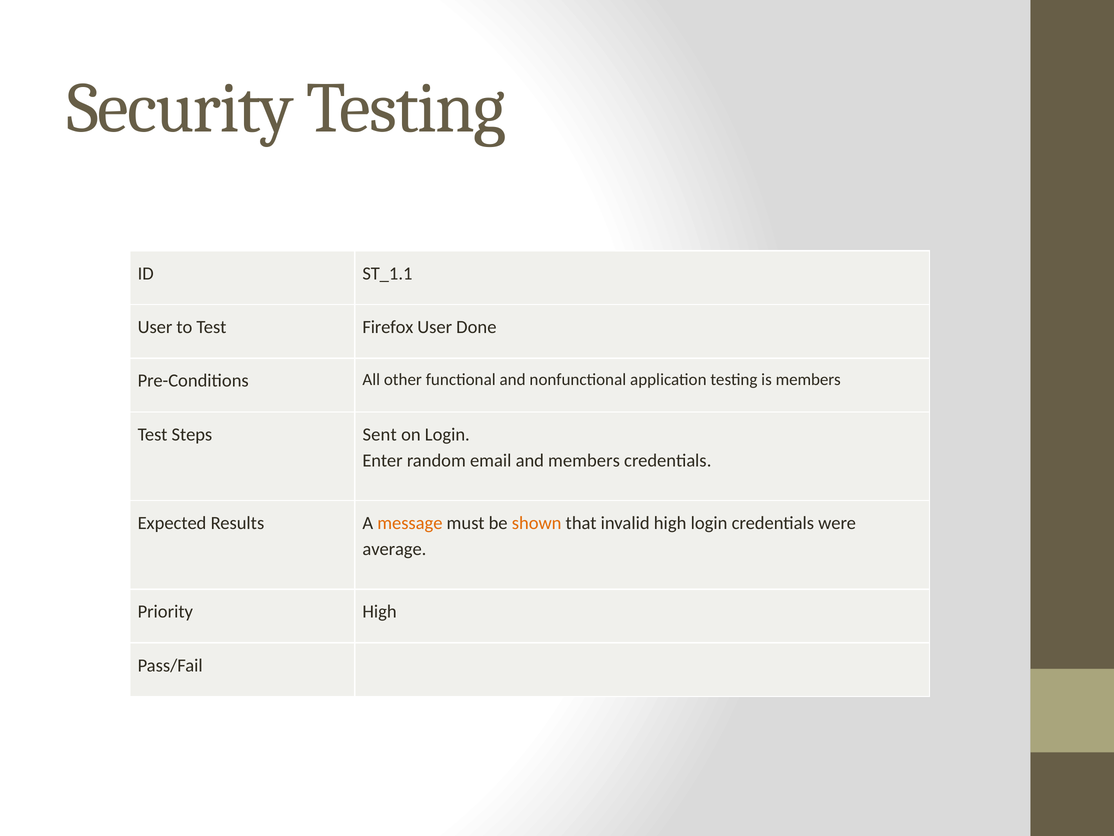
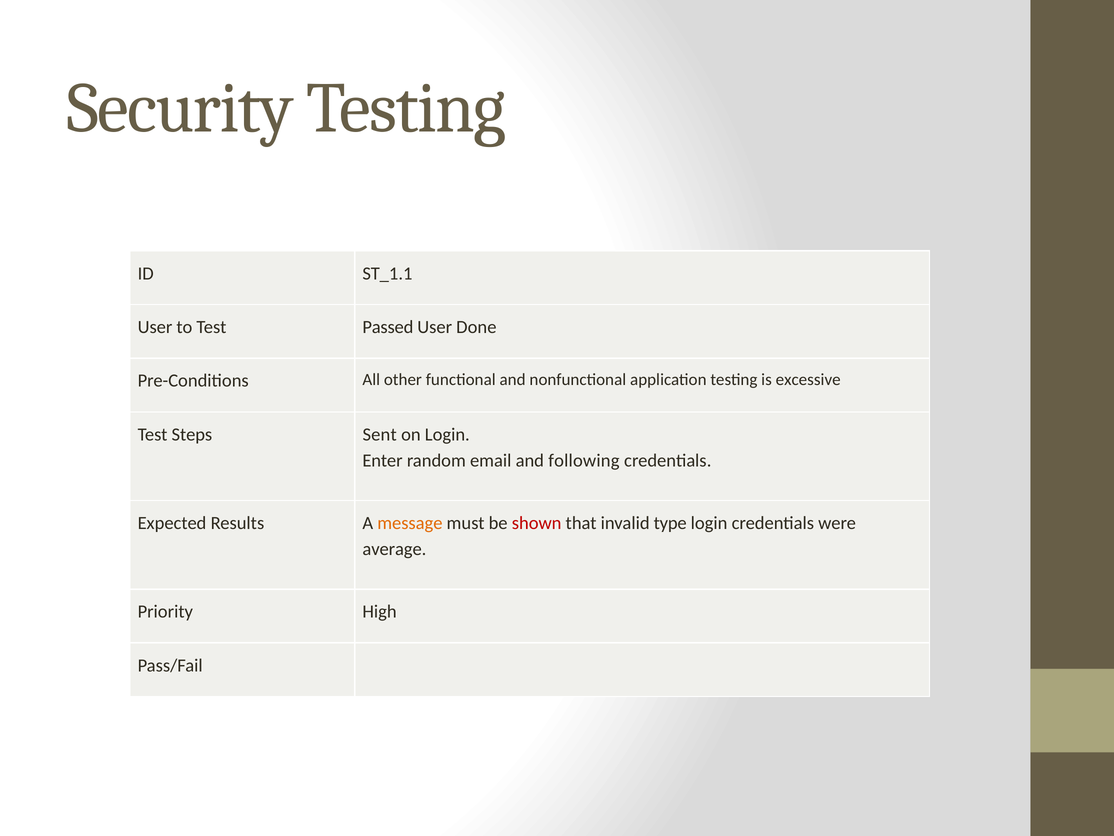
Firefox: Firefox -> Passed (388, 327)
is members: members -> excessive (808, 380)
and members: members -> following (584, 460)
shown colour: orange -> red (537, 523)
invalid high: high -> type (670, 523)
